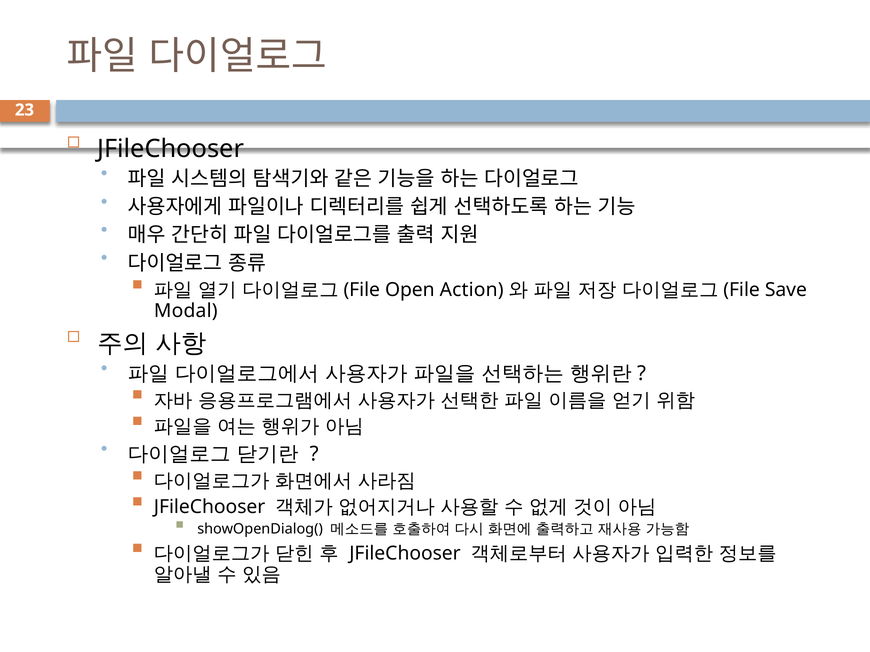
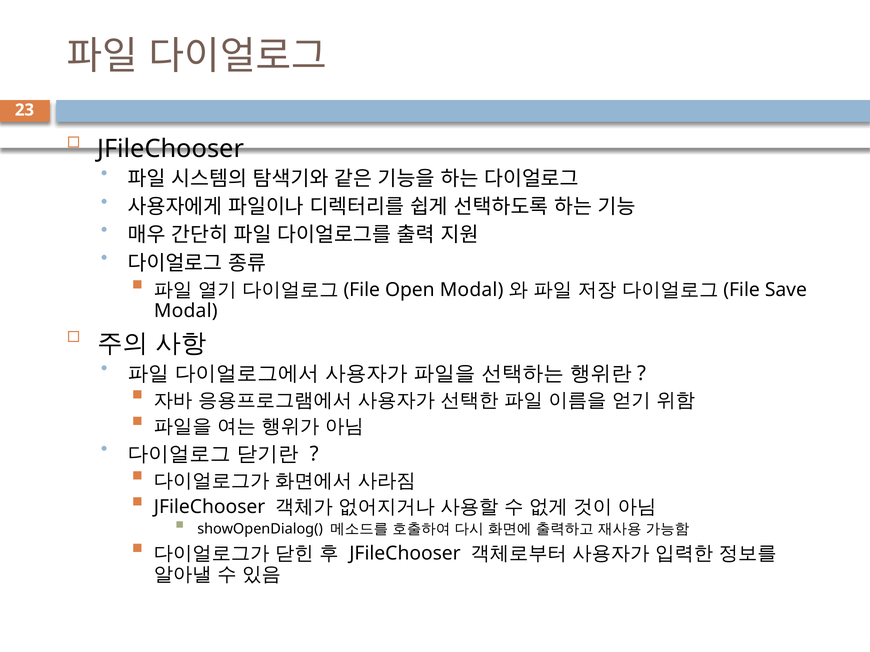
Open Action: Action -> Modal (472, 290)
